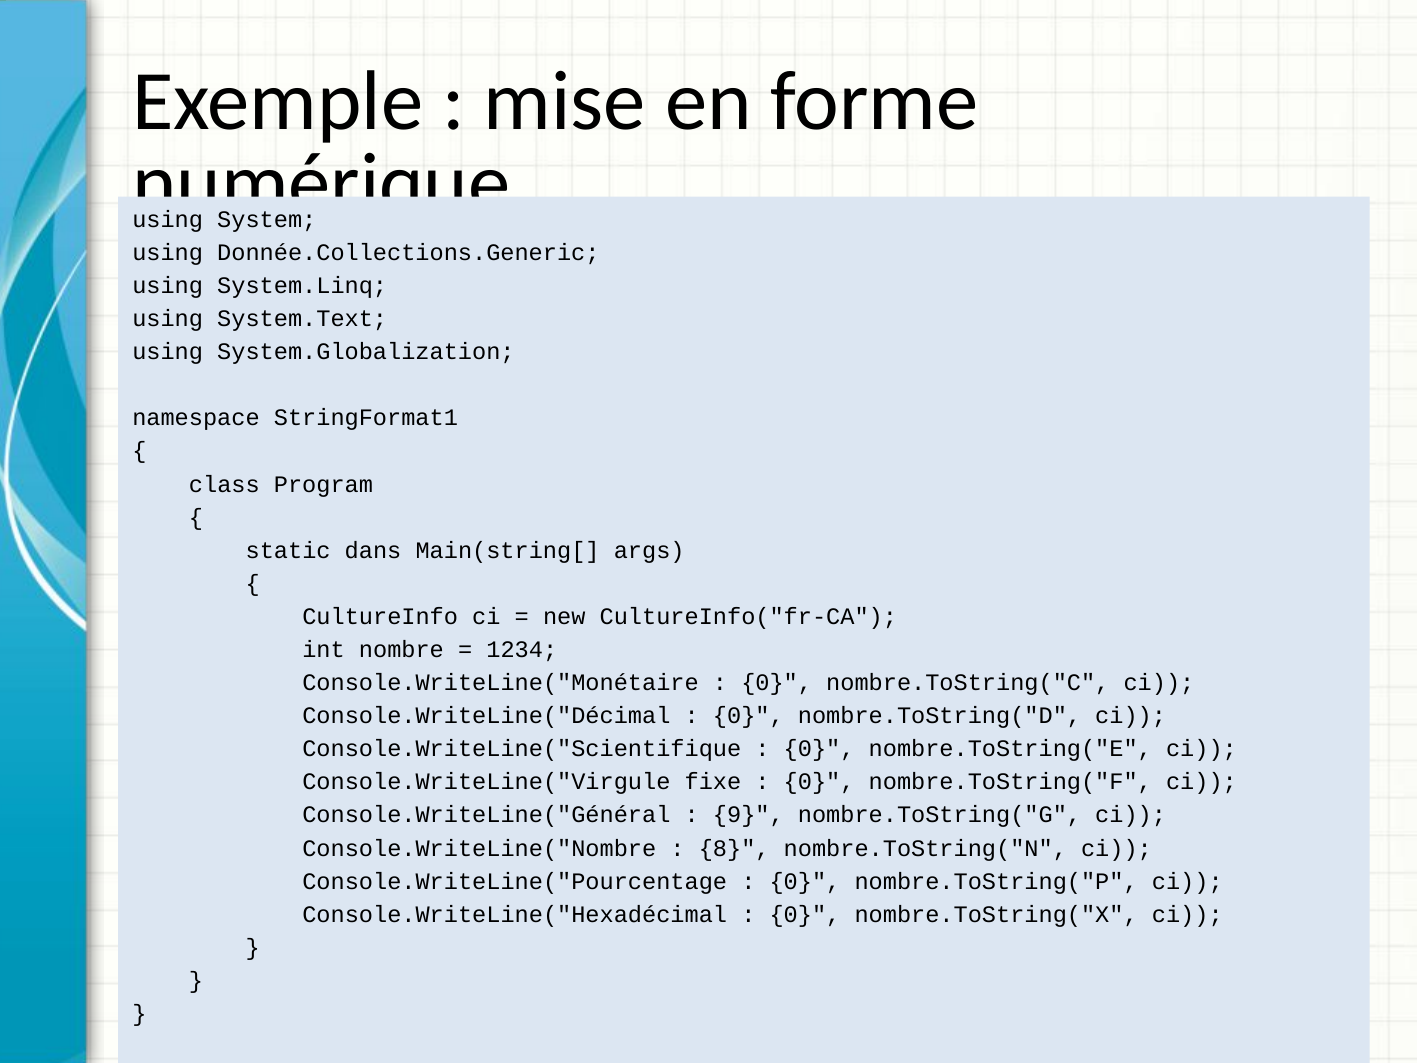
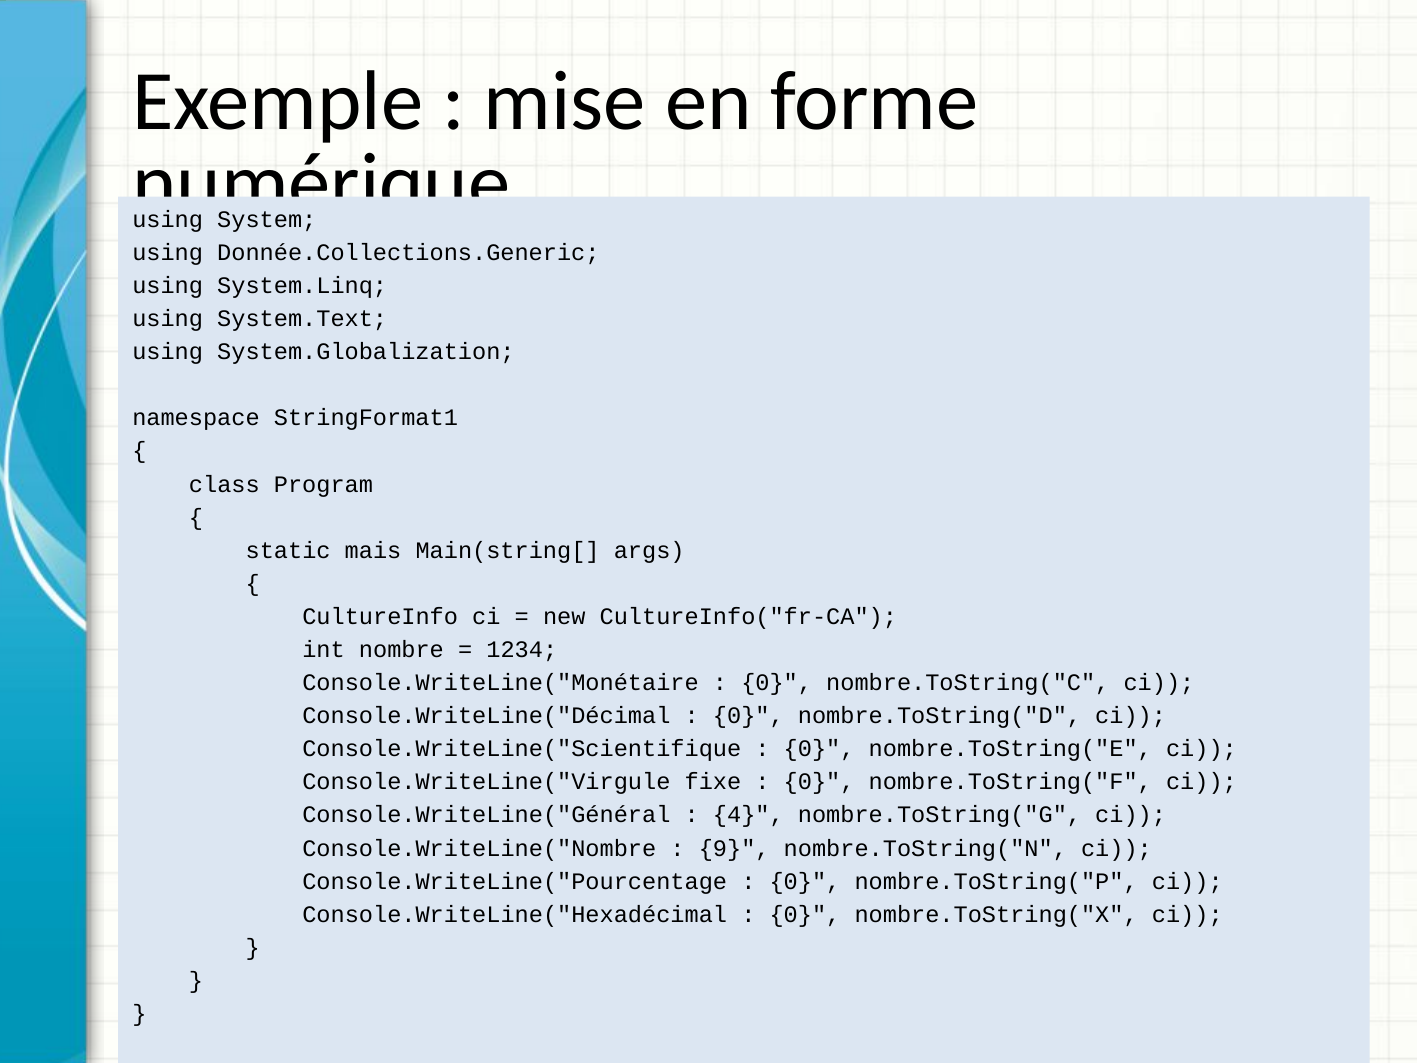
dans: dans -> mais (373, 550)
9: 9 -> 4 (748, 815)
8: 8 -> 9 (734, 848)
